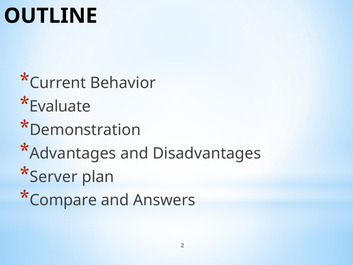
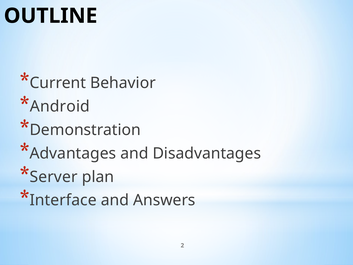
Evaluate: Evaluate -> Android (60, 106)
Compare: Compare -> Interface (63, 200)
